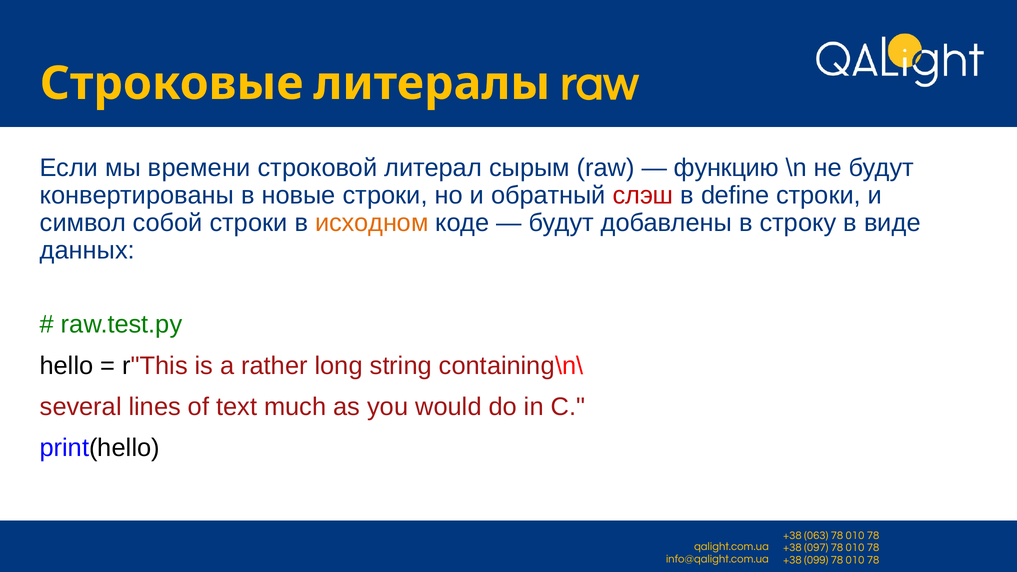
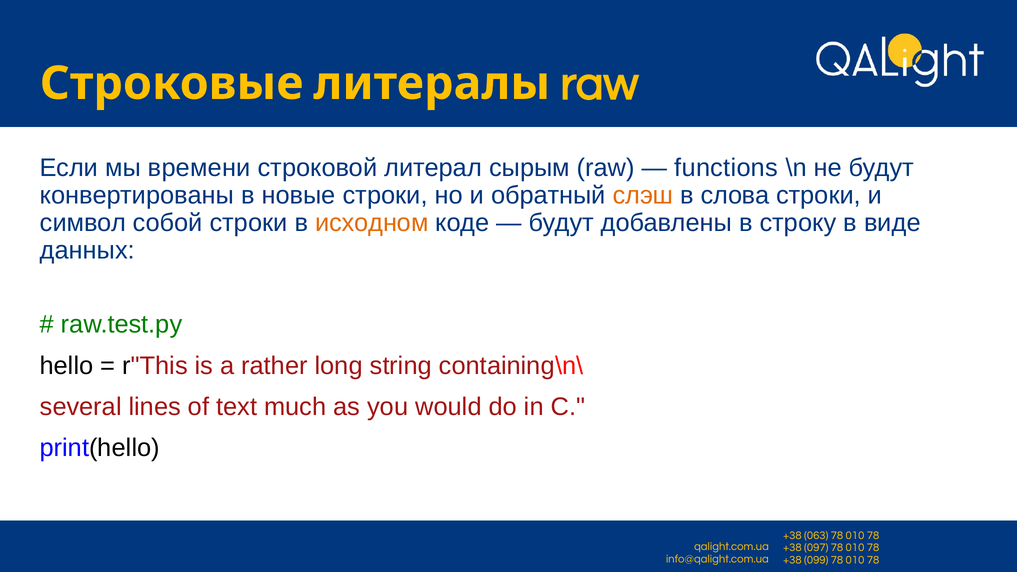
функцию: функцию -> functions (726, 168)
слэш colour: red -> orange (643, 195)
define: define -> слова (735, 195)
